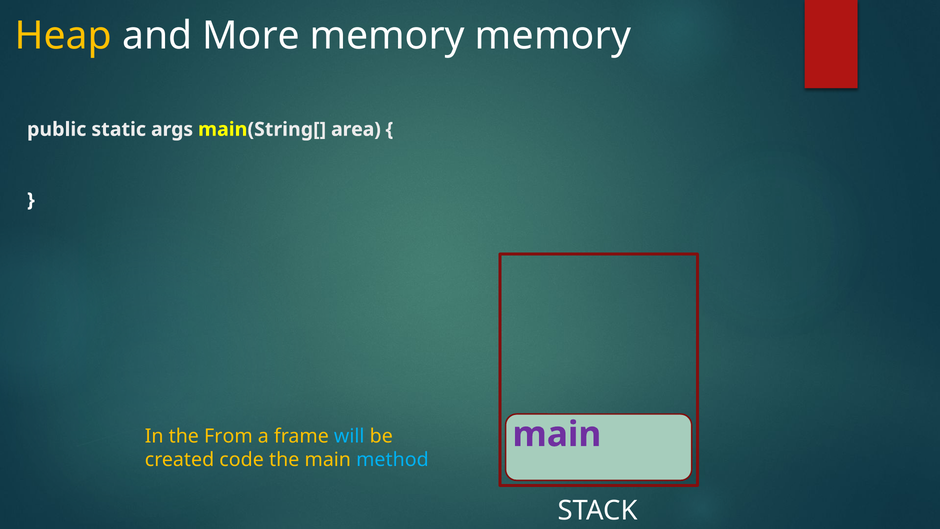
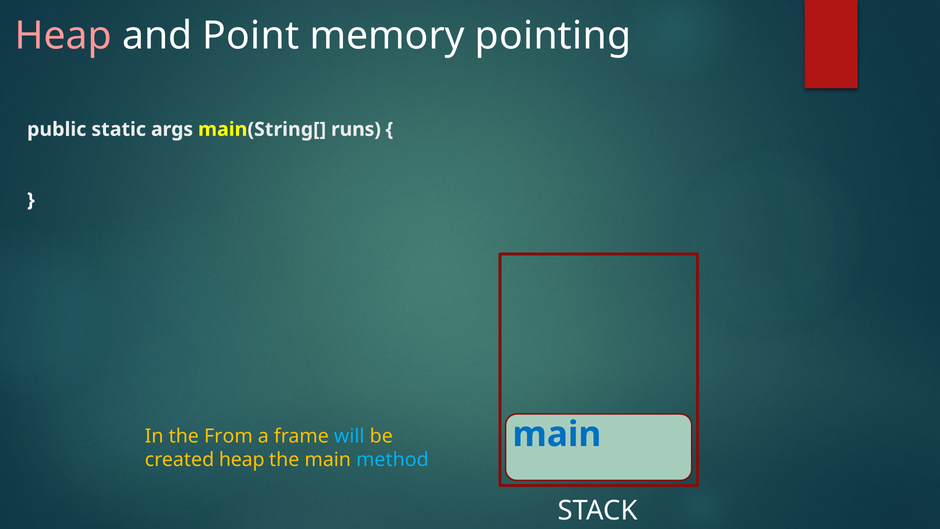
Heap colour: yellow -> pink (63, 36)
More: More -> Point (251, 36)
memory memory: memory -> pointing (553, 36)
area: area -> runs (356, 129)
main colour: purple -> blue (557, 434)
created code: code -> heap (242, 460)
